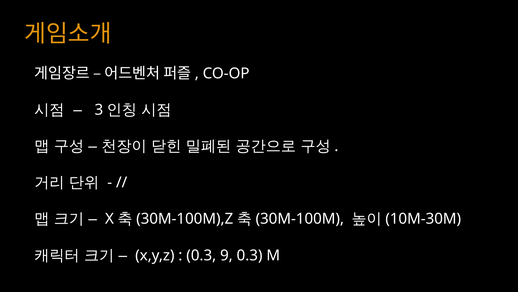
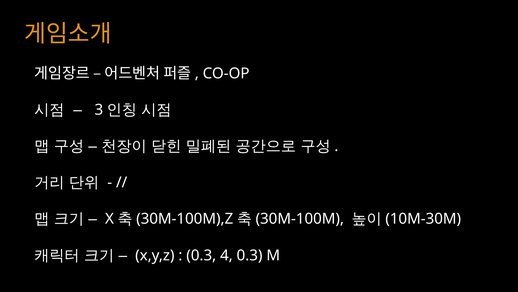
9: 9 -> 4 (226, 255)
